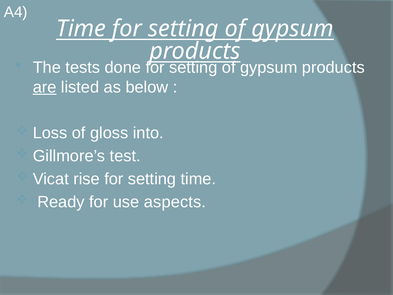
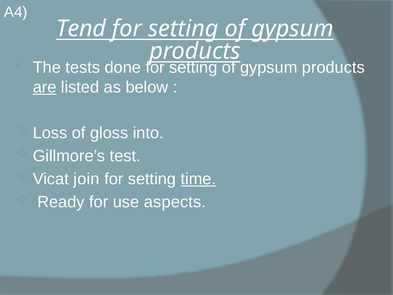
Time: Time -> Tend (81, 29)
rise: rise -> join (86, 179)
time underline: none -> present (198, 179)
